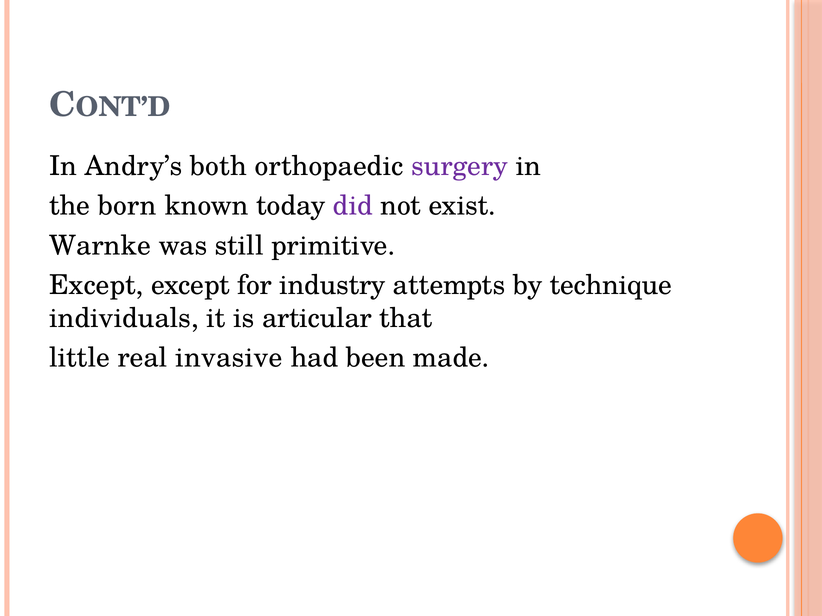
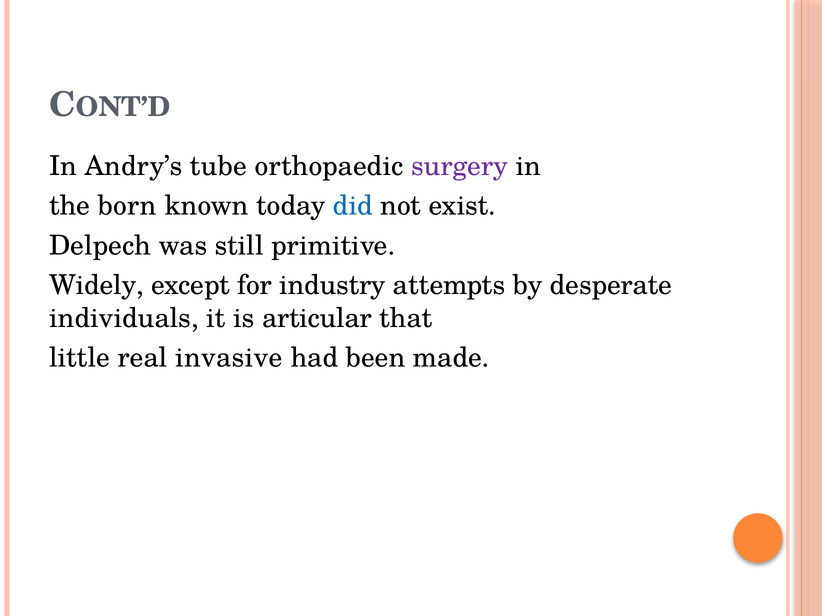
both: both -> tube (219, 166)
did colour: purple -> blue (353, 206)
Warnke: Warnke -> Delpech (100, 246)
Except: Except -> Widely (96, 285)
technique: technique -> desperate (611, 285)
